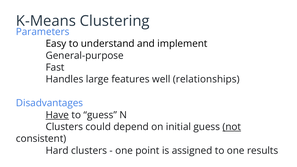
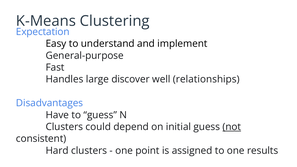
Parameters: Parameters -> Expectation (43, 32)
features: features -> discover (131, 79)
Have underline: present -> none (57, 115)
